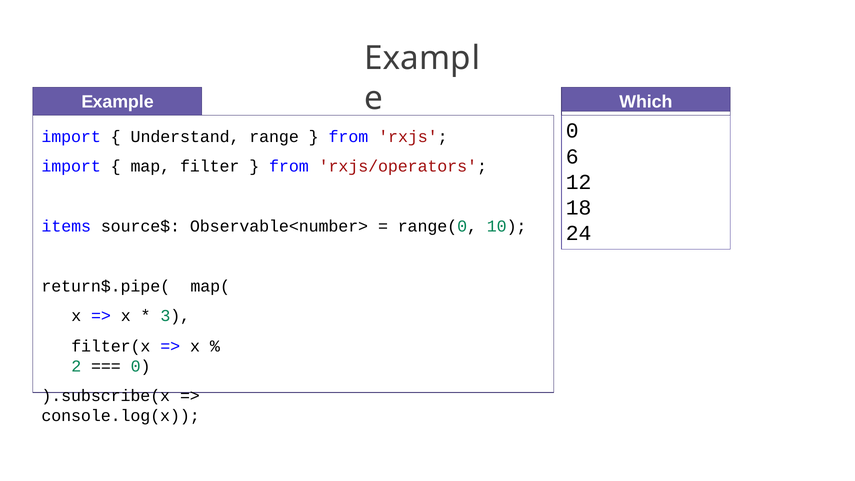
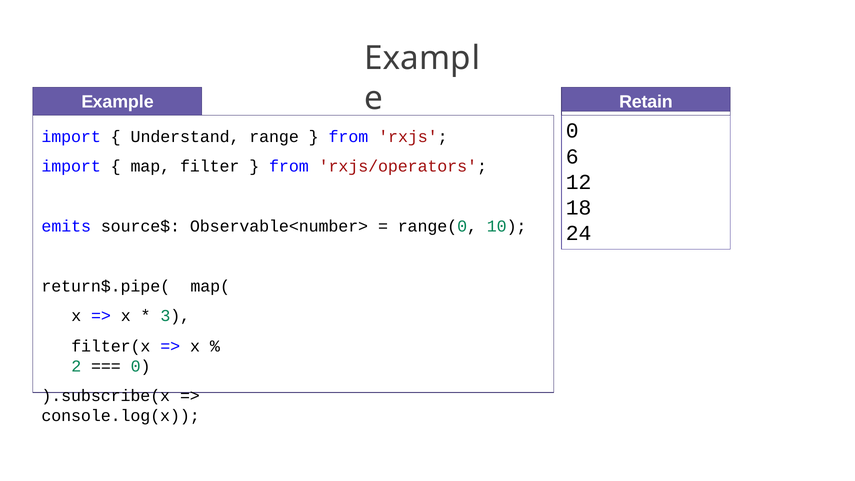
Which: Which -> Retain (646, 102)
items: items -> emits (66, 226)
